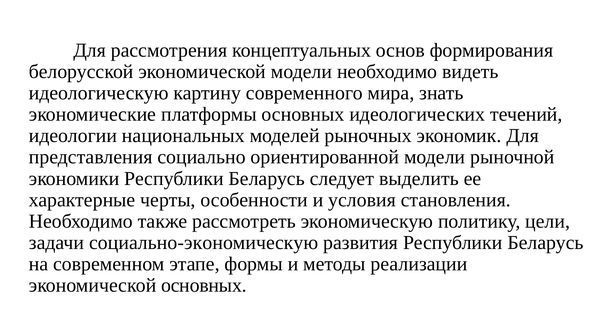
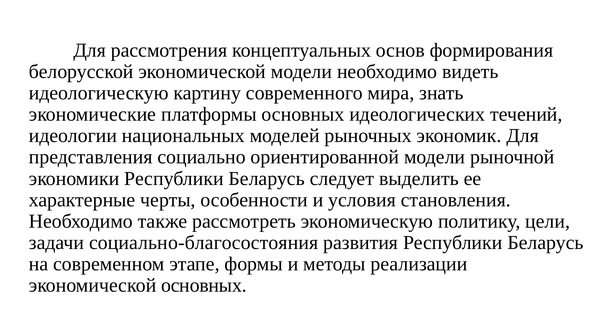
социально-экономическую: социально-экономическую -> социально-благосостояния (204, 243)
